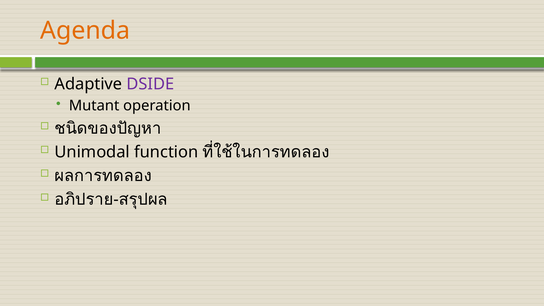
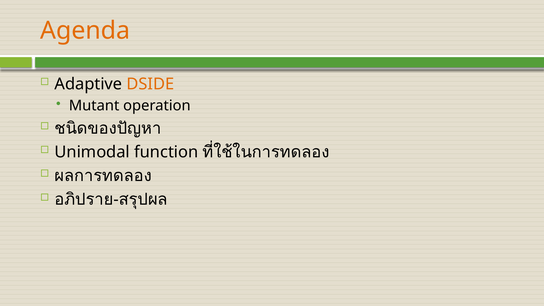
DSIDE colour: purple -> orange (150, 84)
